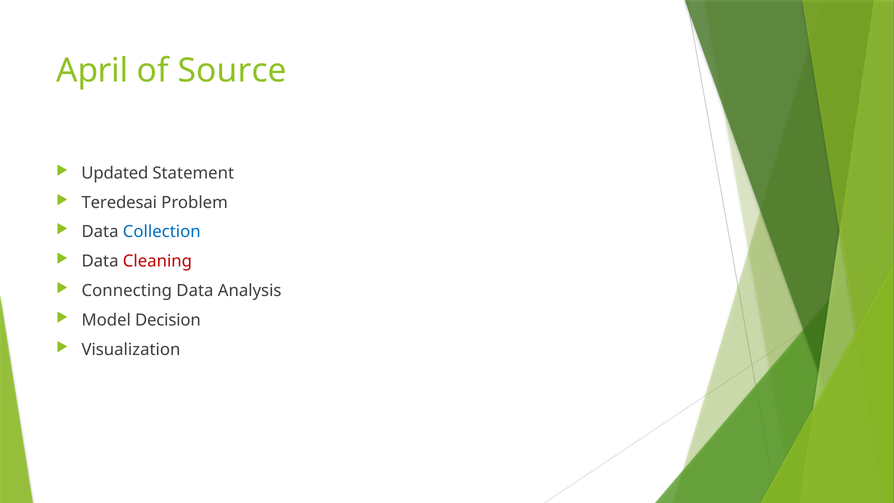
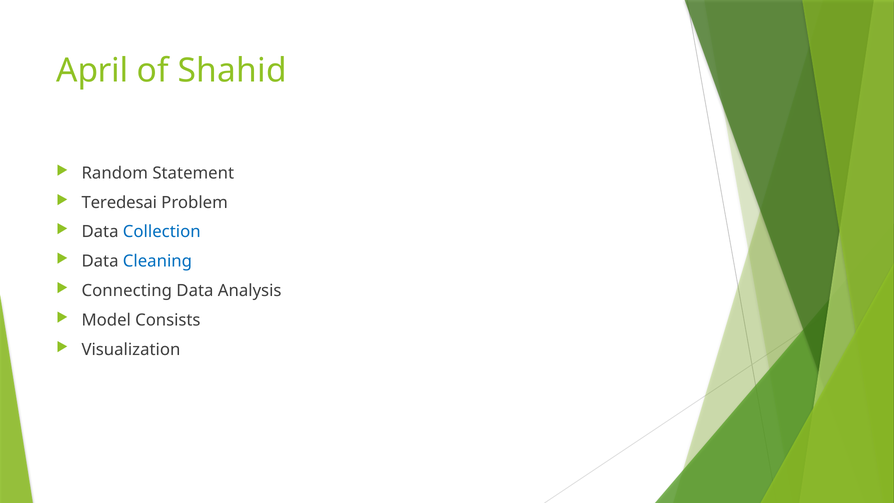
Source: Source -> Shahid (232, 71)
Updated: Updated -> Random (115, 173)
Cleaning colour: red -> blue (157, 261)
Decision: Decision -> Consists (168, 320)
